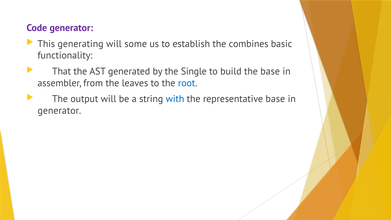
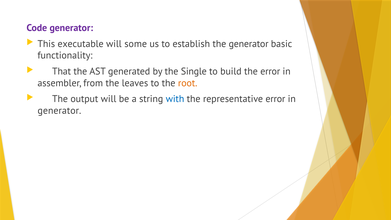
generating: generating -> executable (81, 44)
the combines: combines -> generator (249, 44)
the base: base -> error (270, 71)
root colour: blue -> orange (188, 83)
representative base: base -> error (275, 99)
